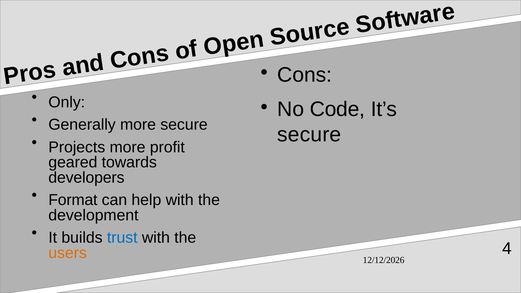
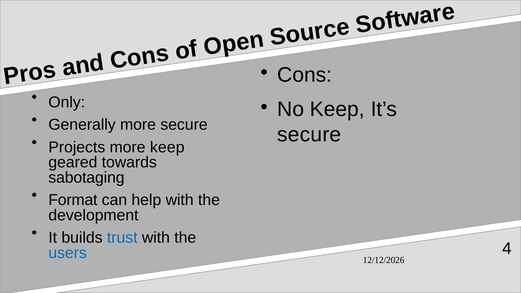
No Code: Code -> Keep (337, 109)
more profit: profit -> keep (167, 147)
developers: developers -> sabotaging (86, 178)
users colour: orange -> blue (68, 253)
